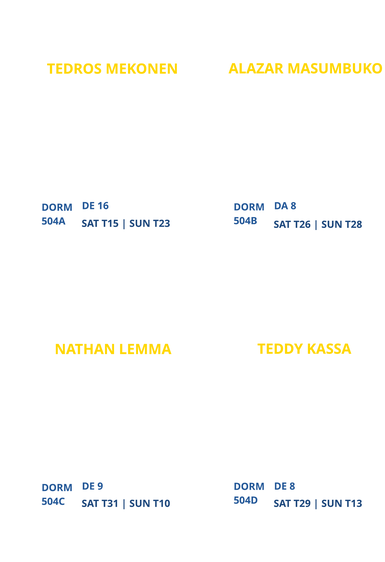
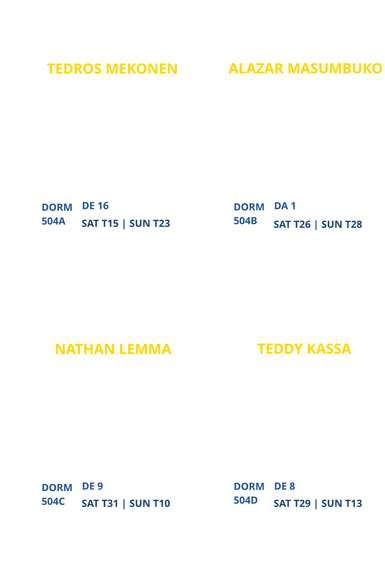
DA 8: 8 -> 1 (293, 206)
